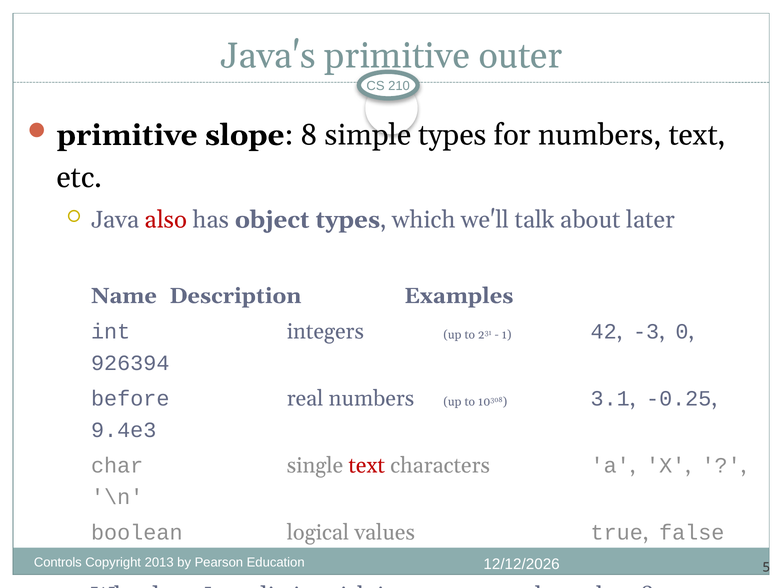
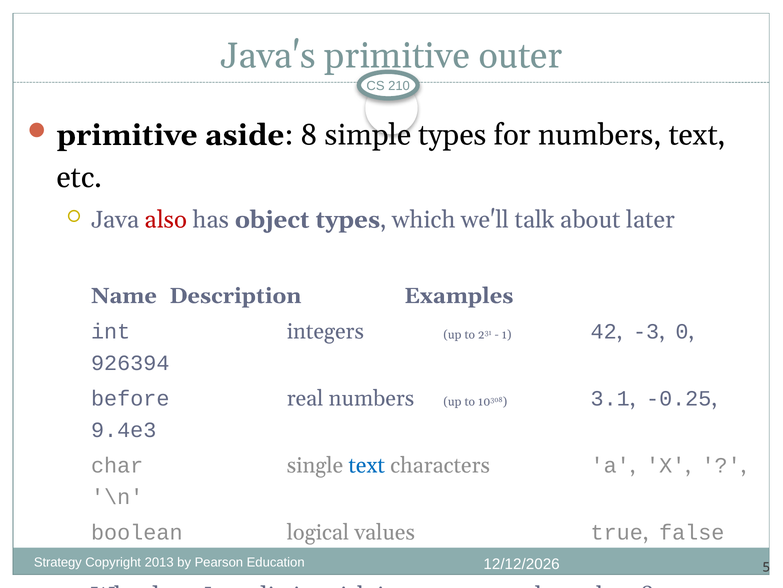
slope: slope -> aside (245, 135)
text colour: red -> blue (367, 465)
Controls: Controls -> Strategy (58, 562)
